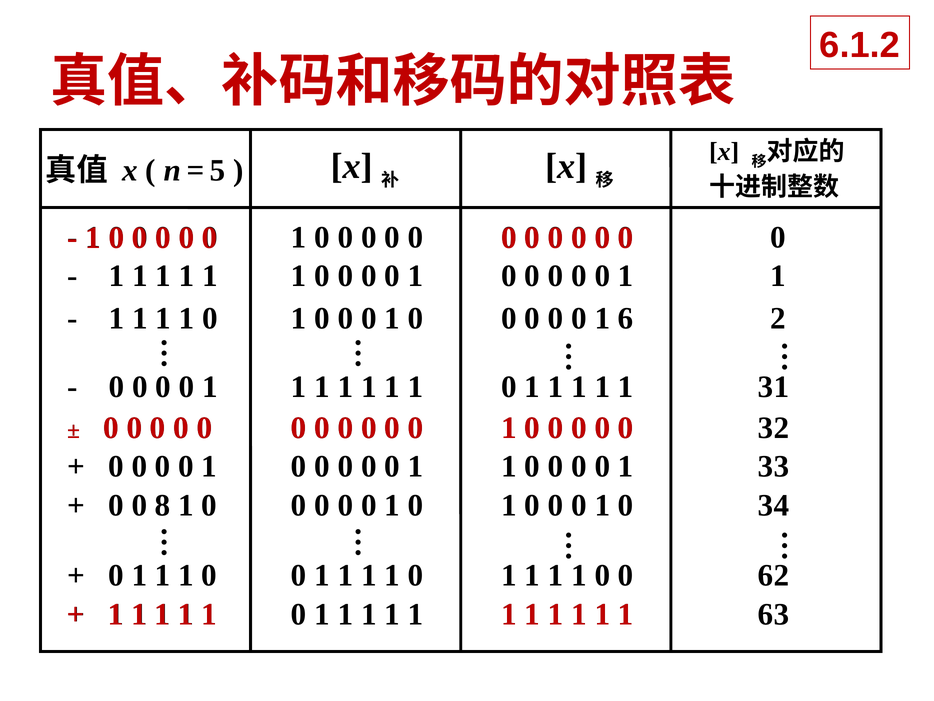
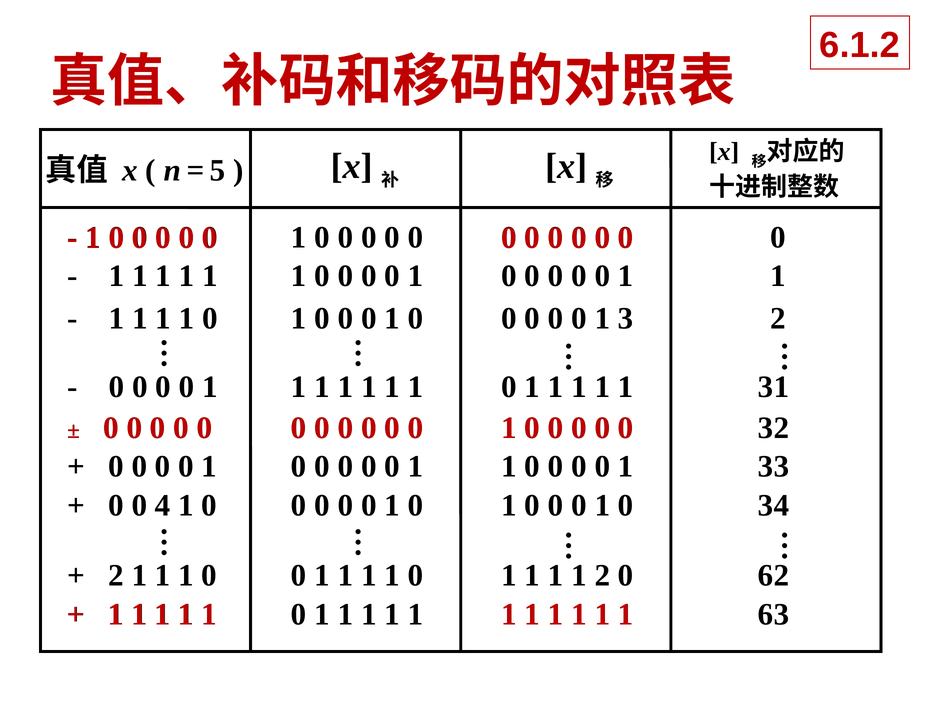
6: 6 -> 3 (626, 318)
8: 8 -> 4 (163, 505)
0: 0 -> 2 (116, 575)
0: 0 -> 2 (602, 575)
